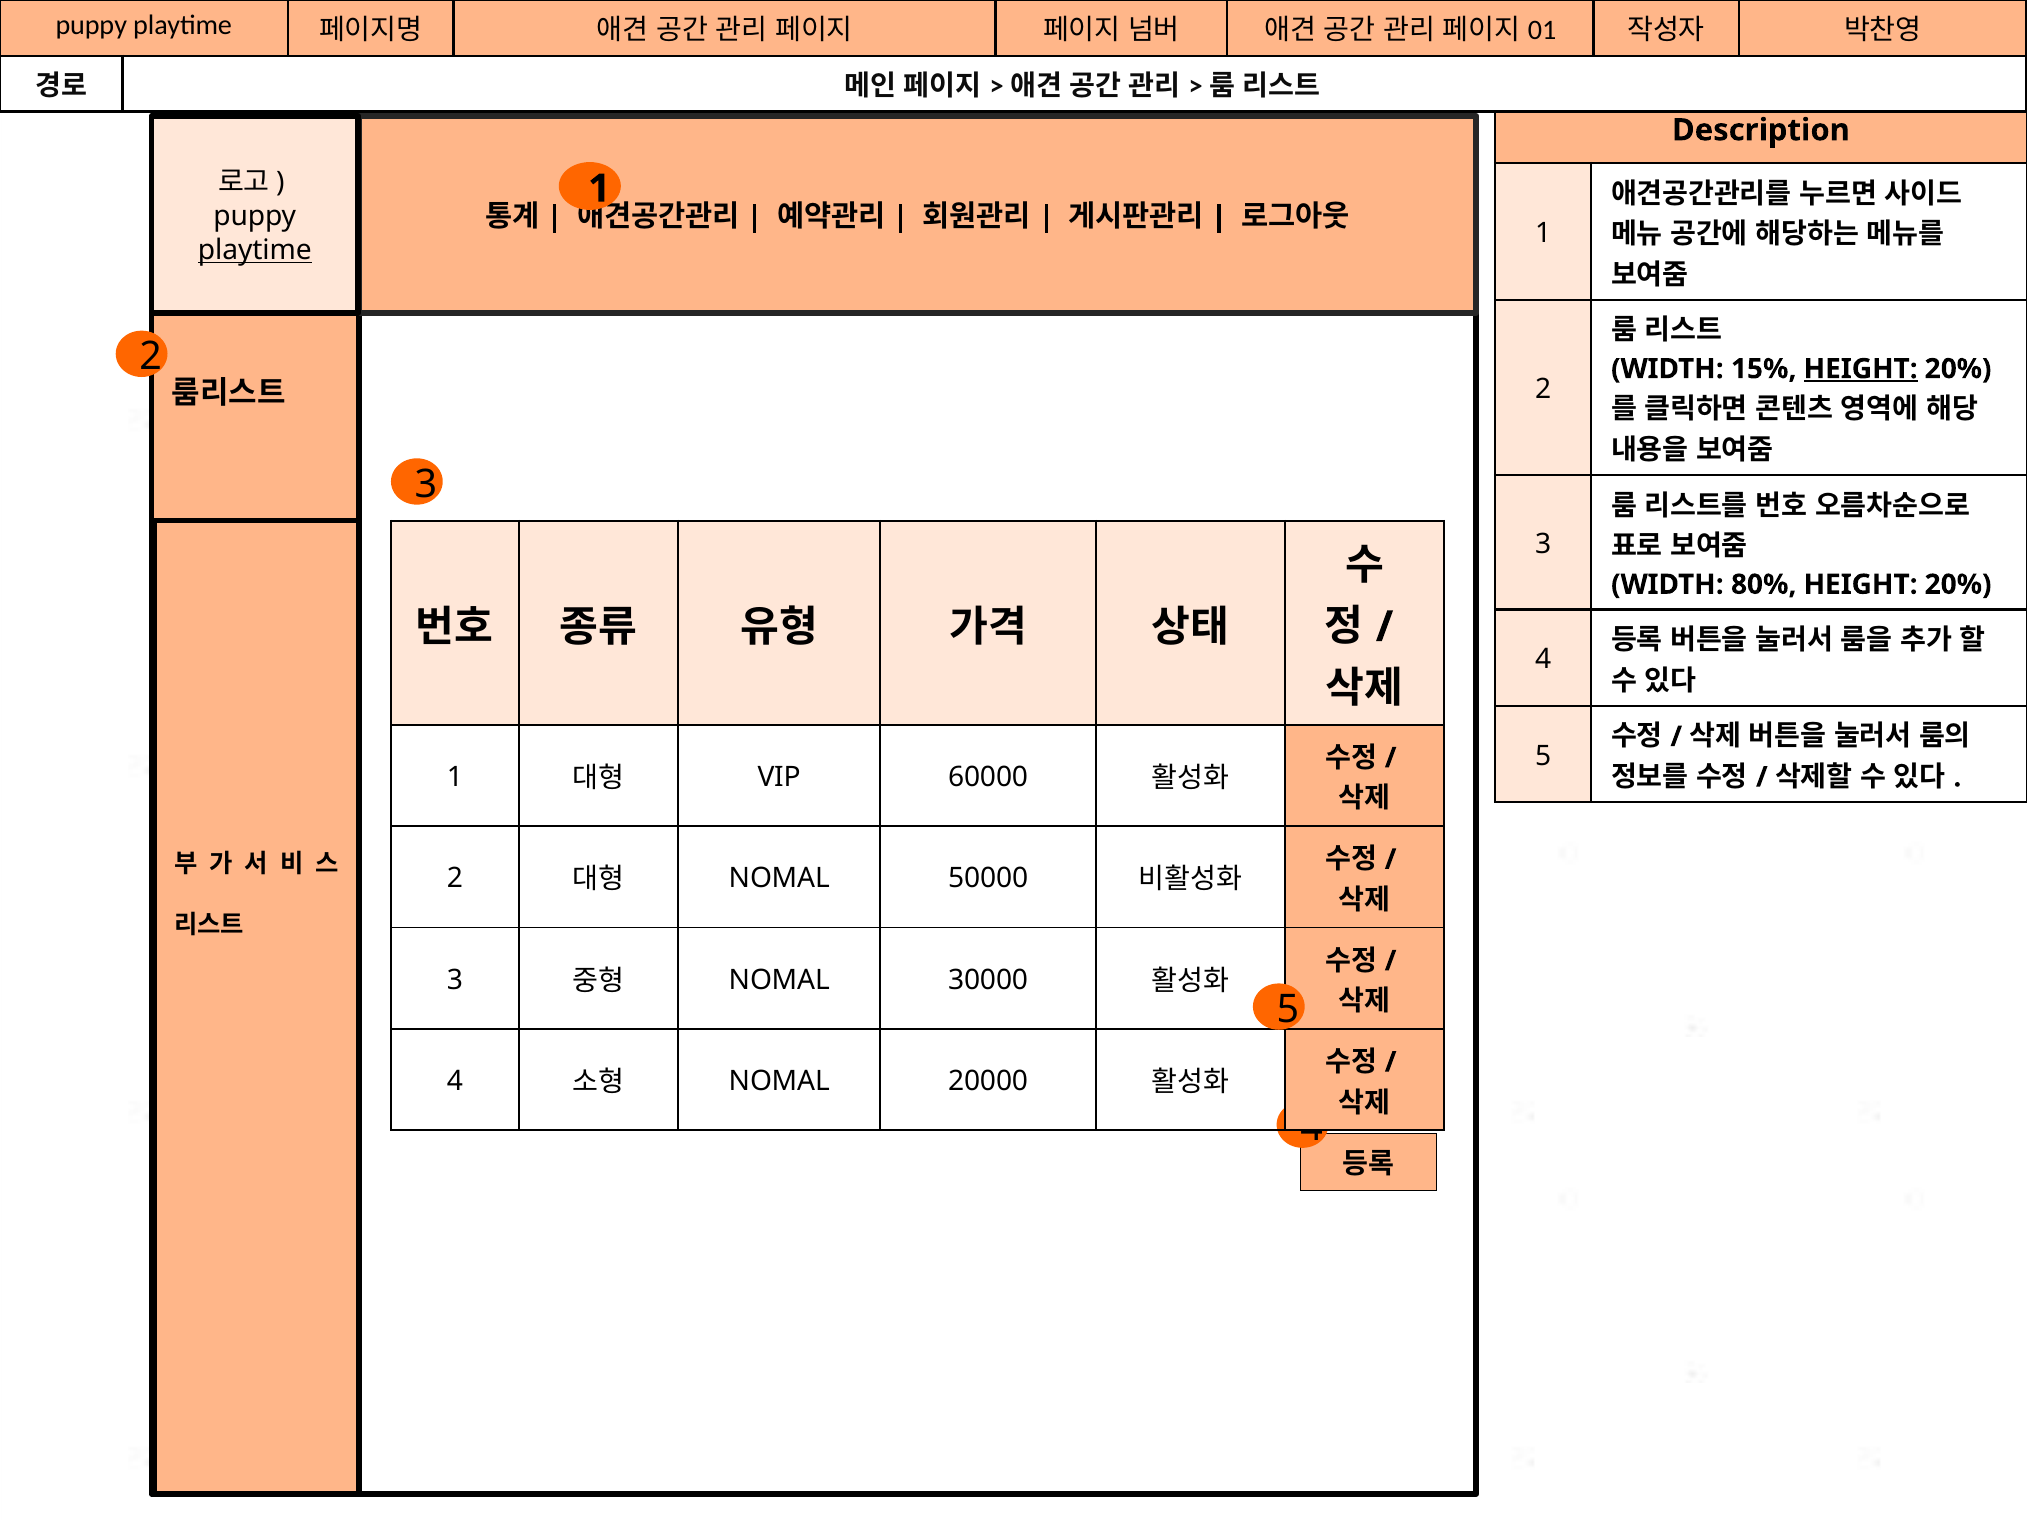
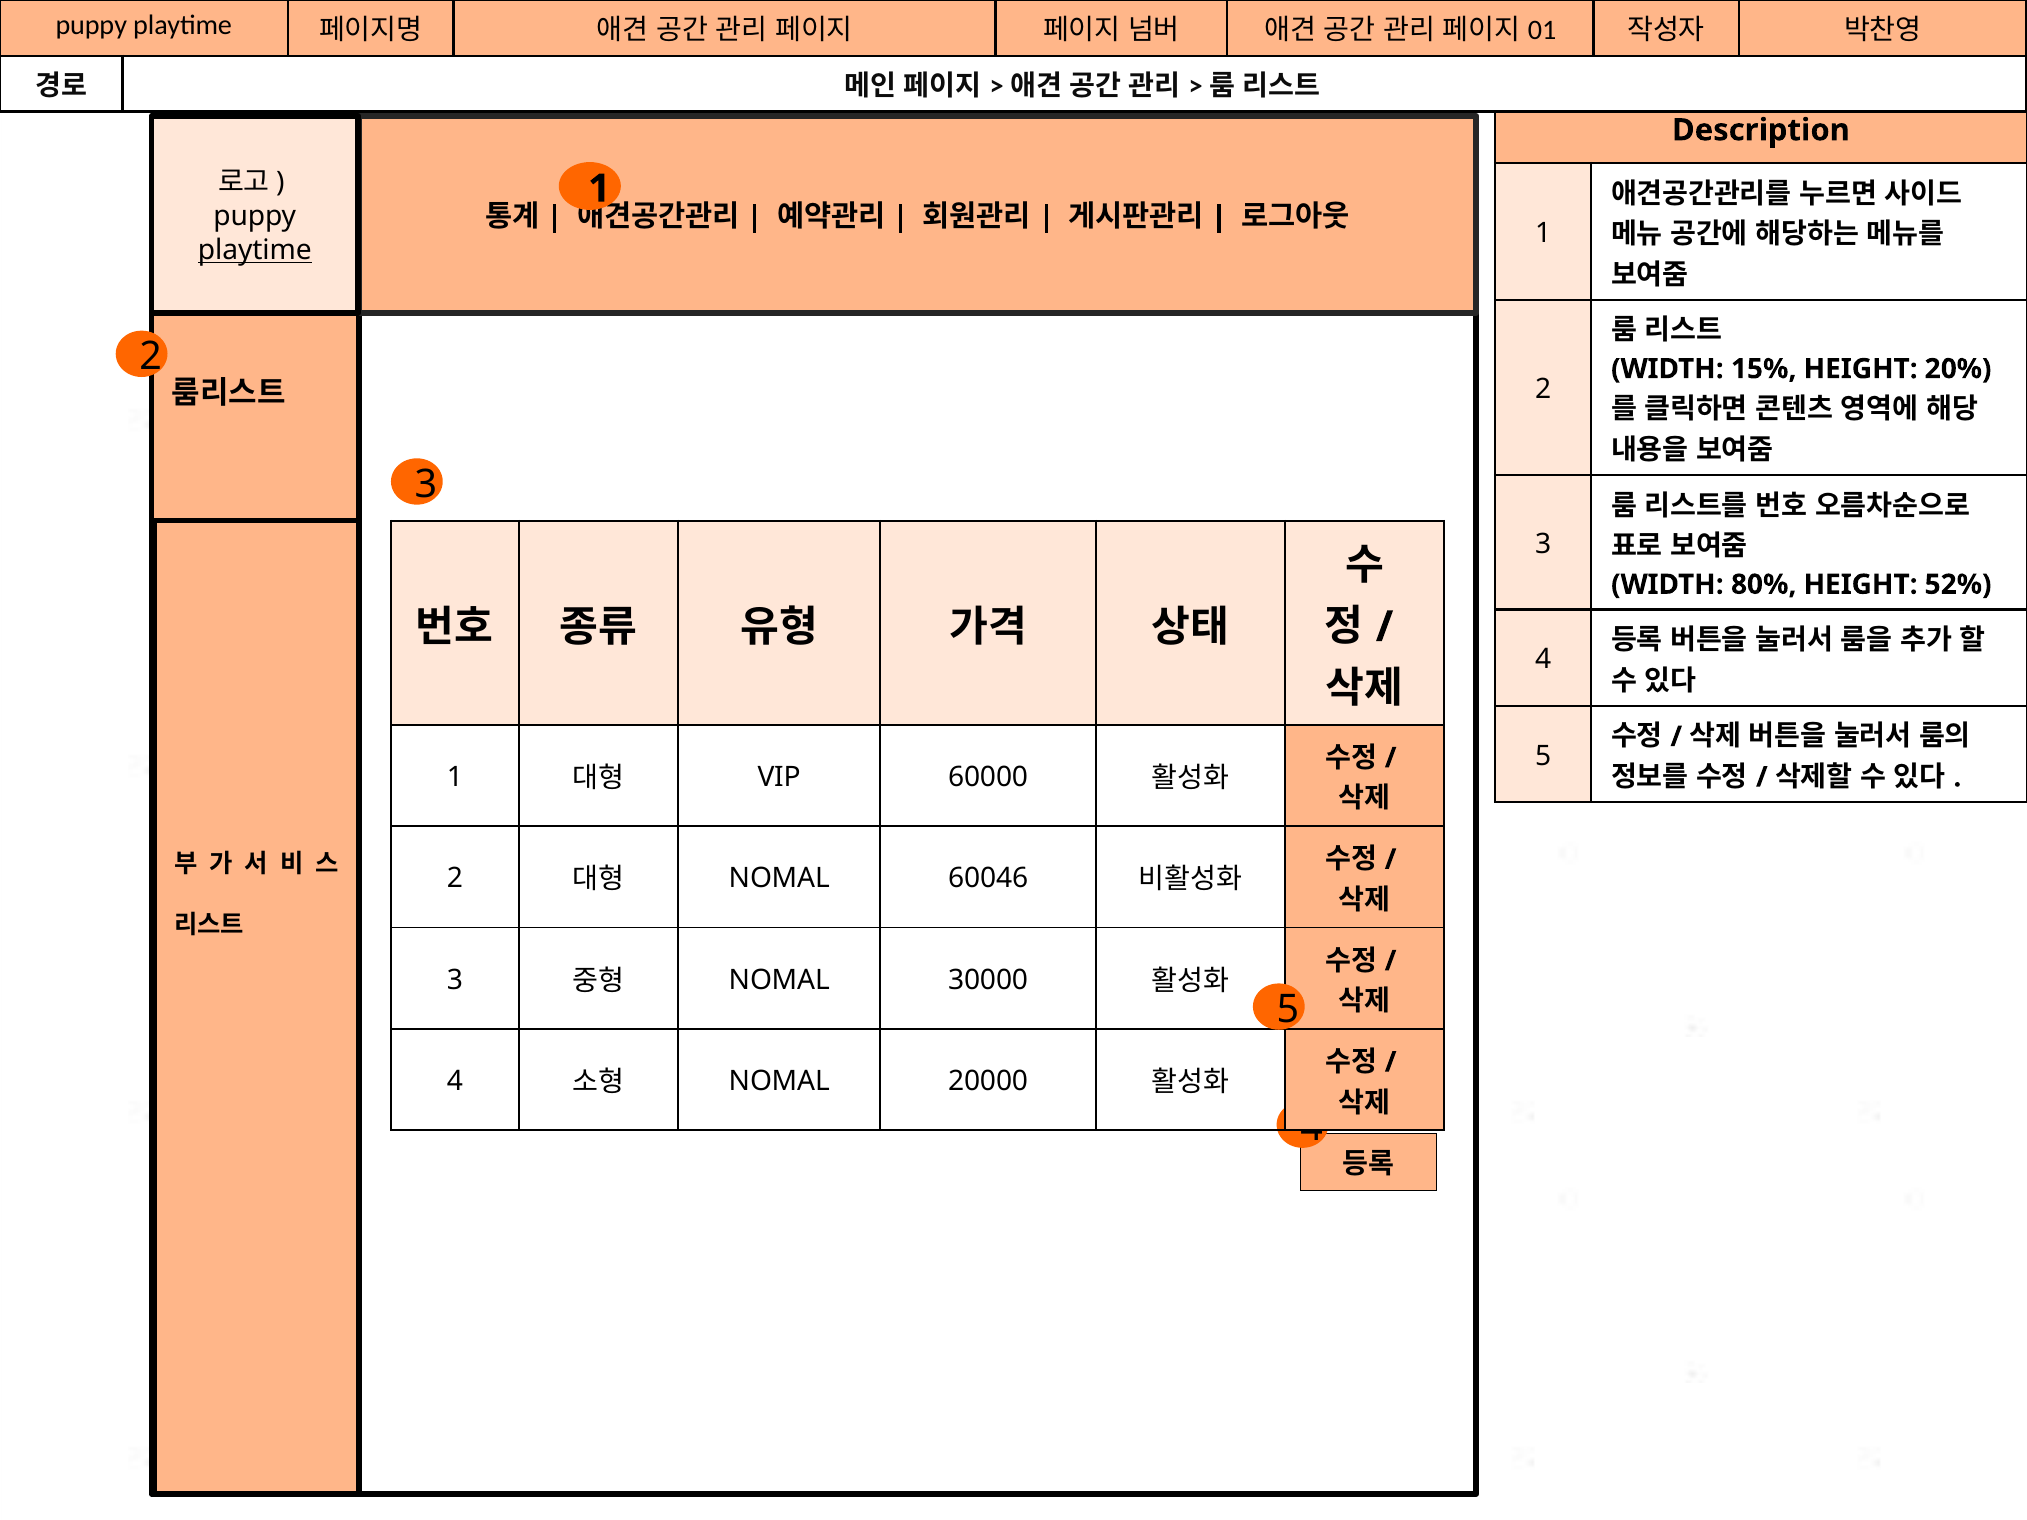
HEIGHT underline: present -> none (1861, 369)
80% HEIGHT 20%: 20% -> 52% (1958, 585)
50000: 50000 -> 60046 (988, 879)
